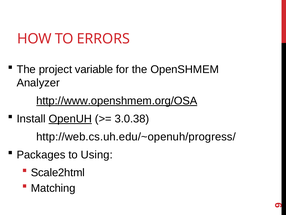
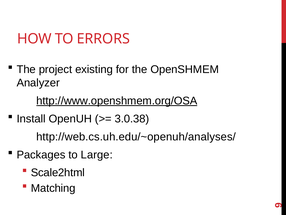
variable: variable -> existing (94, 69)
OpenUH underline: present -> none (70, 118)
http://web.cs.uh.edu/~openuh/progress/: http://web.cs.uh.edu/~openuh/progress/ -> http://web.cs.uh.edu/~openuh/analyses/ (136, 136)
Using: Using -> Large (97, 154)
